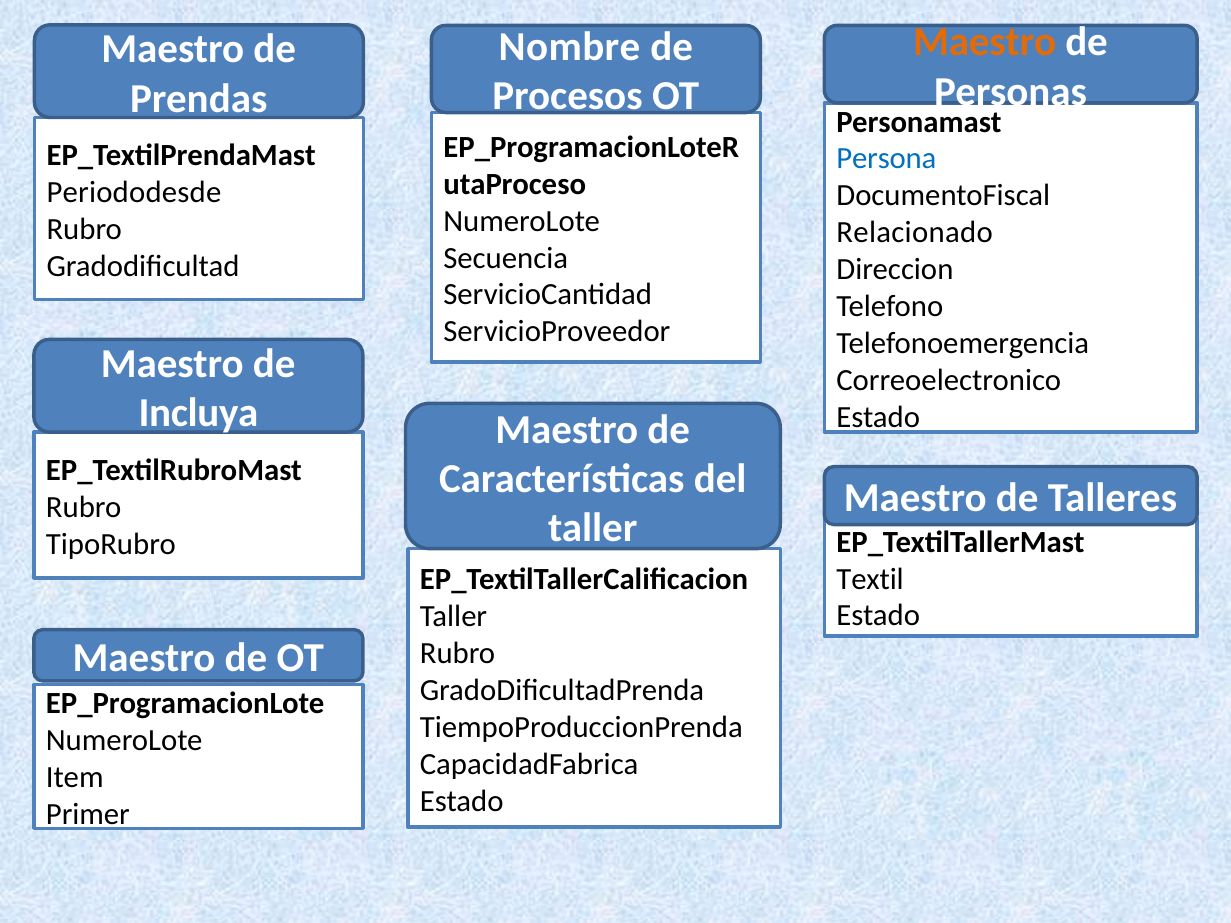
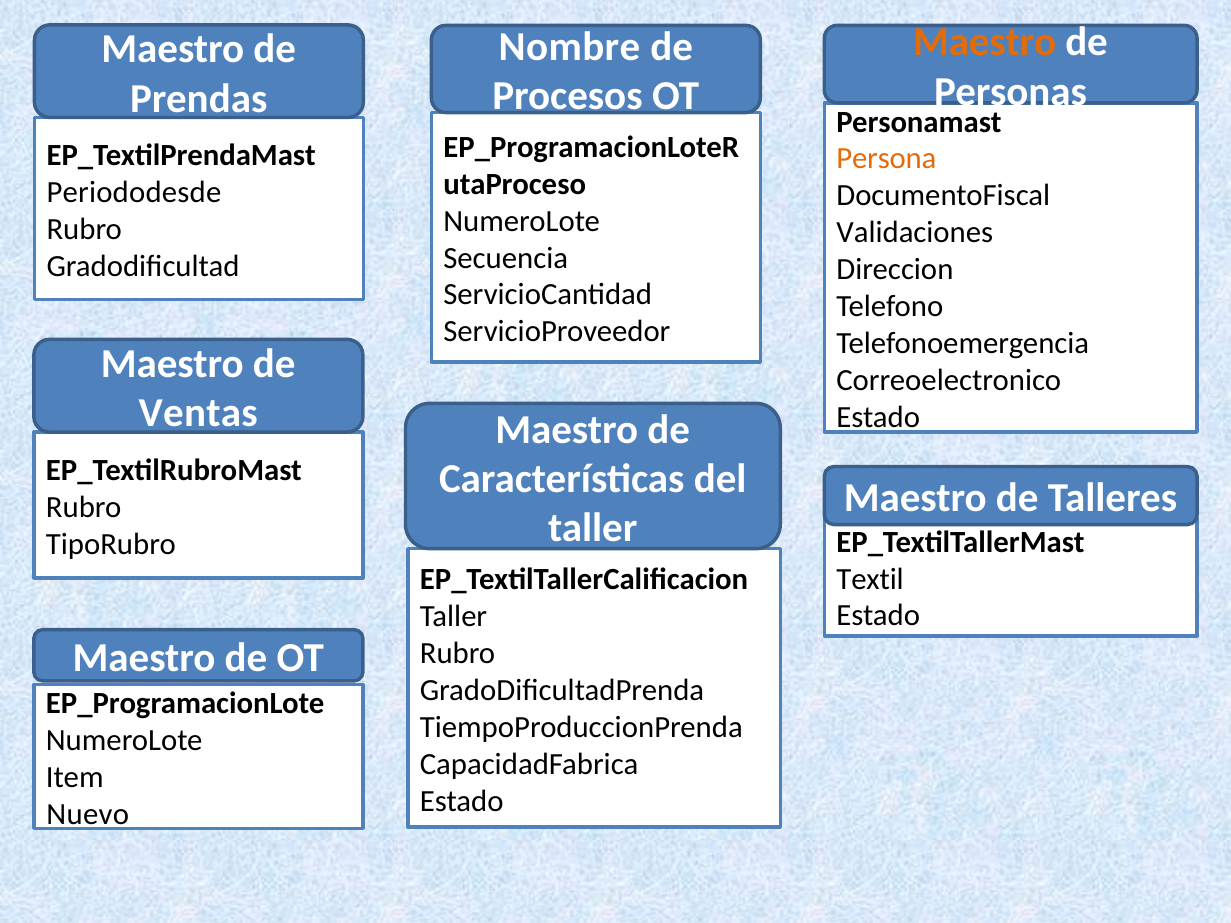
Persona colour: blue -> orange (886, 159)
Relacionado: Relacionado -> Validaciones (915, 233)
Incluya: Incluya -> Ventas (198, 413)
Primer: Primer -> Nuevo (88, 814)
